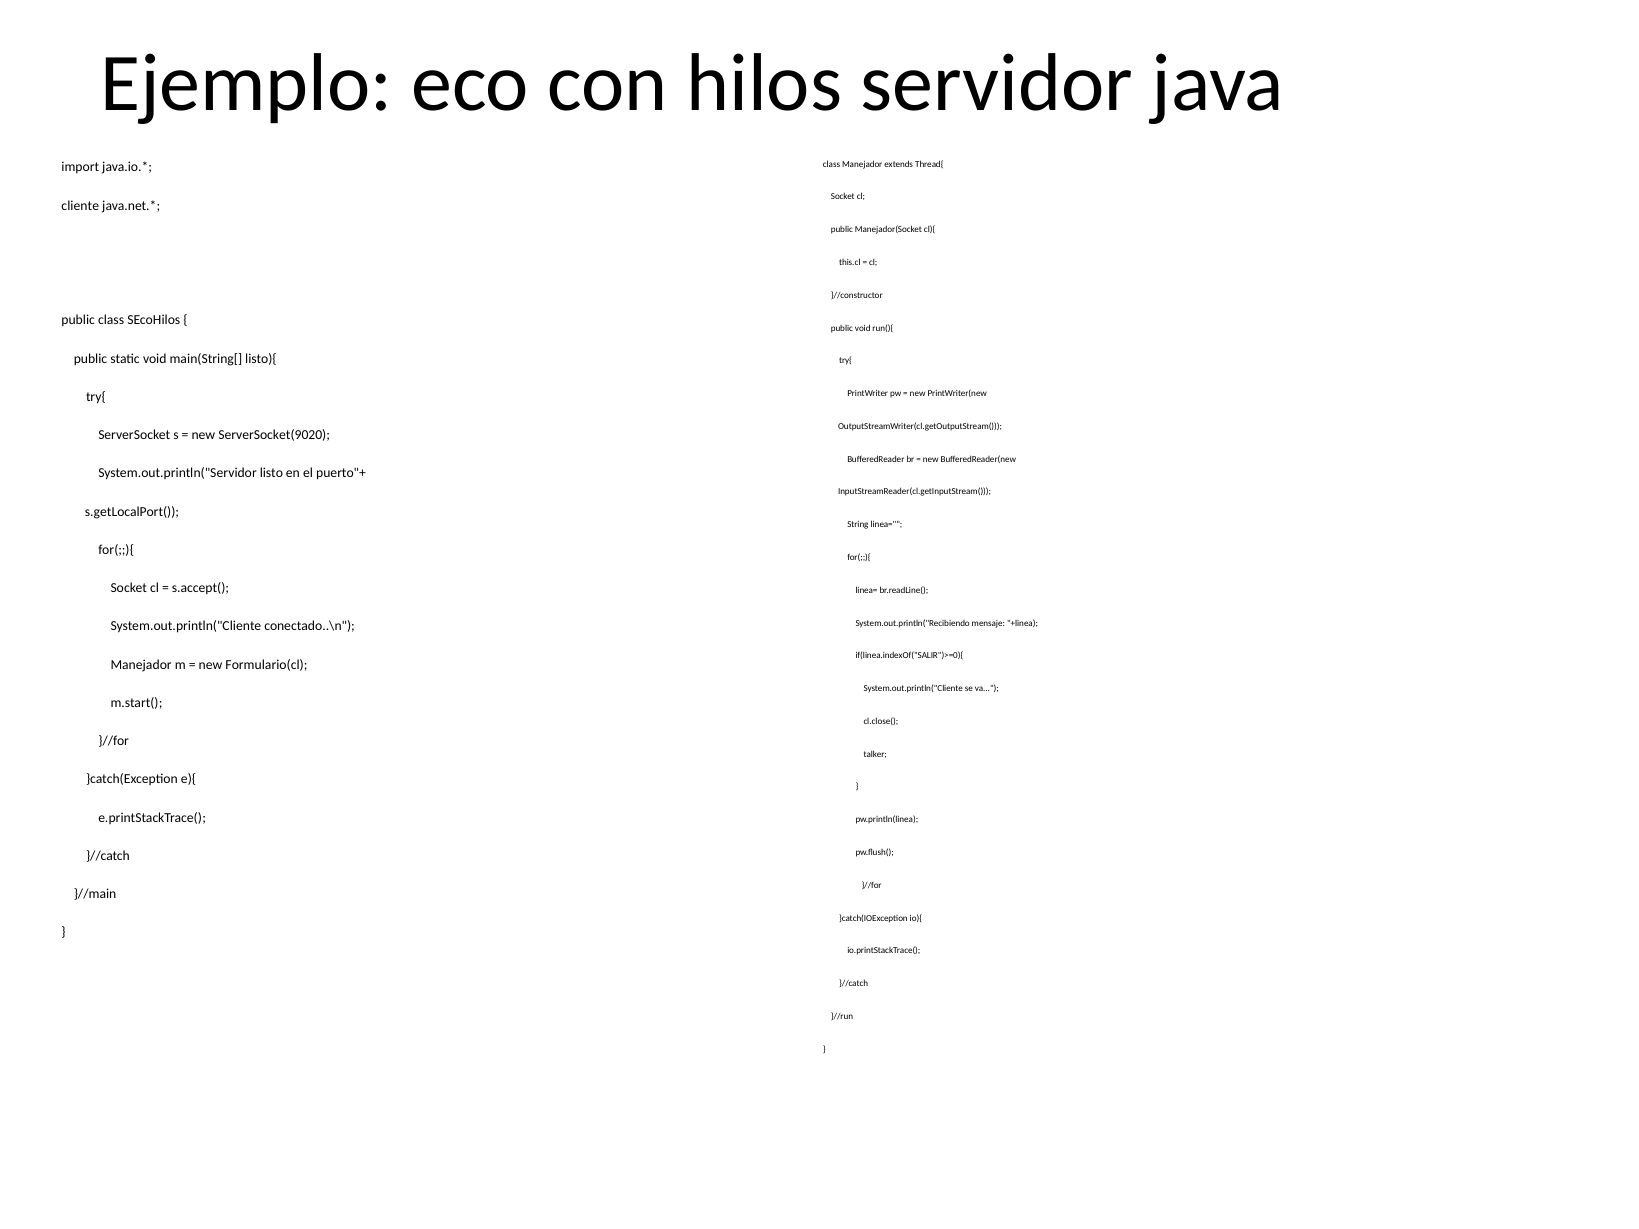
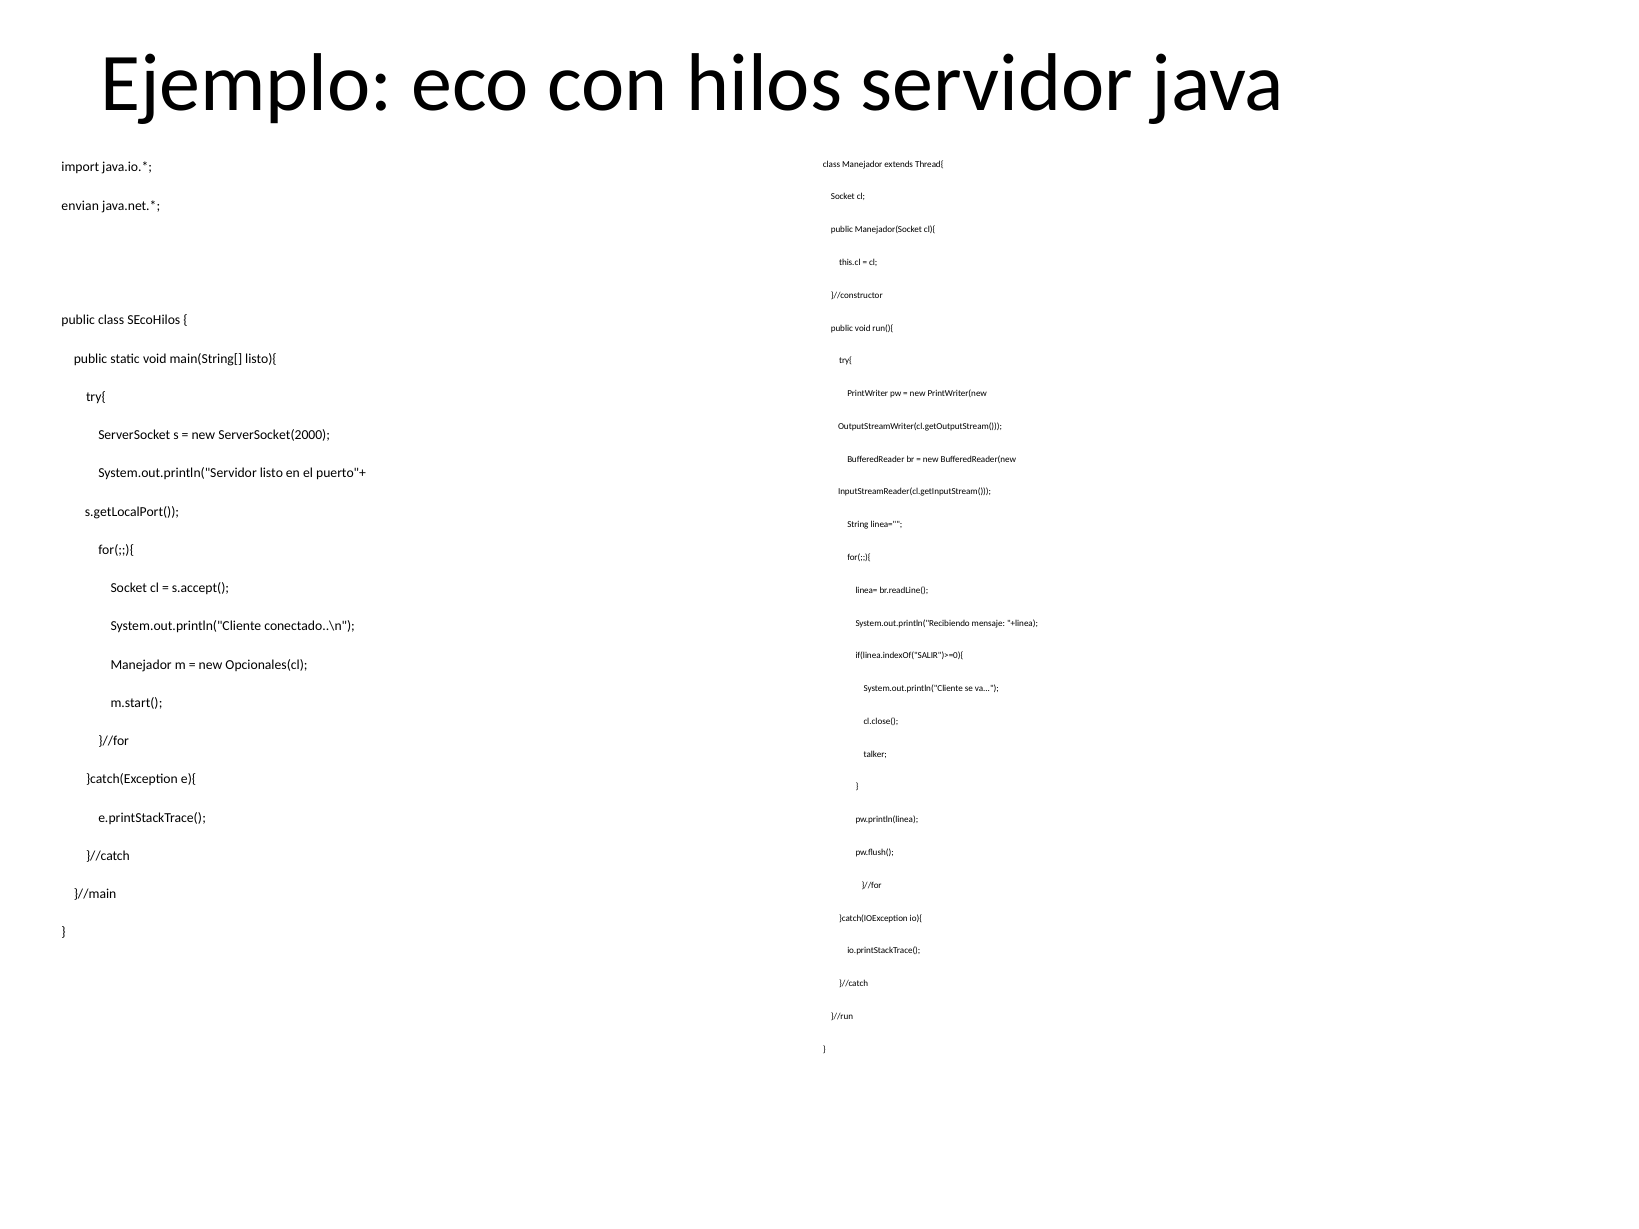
cliente: cliente -> envian (80, 206)
ServerSocket(9020: ServerSocket(9020 -> ServerSocket(2000 (274, 435)
Formulario(cl: Formulario(cl -> Opcionales(cl (267, 665)
